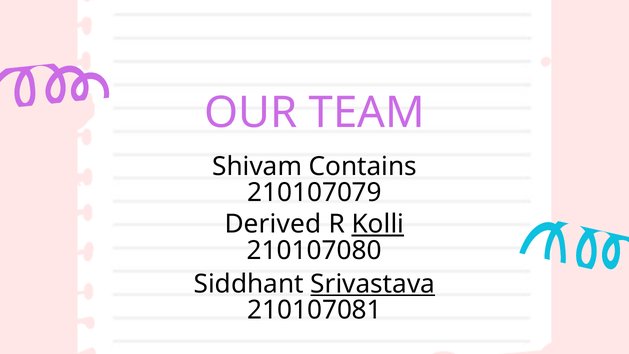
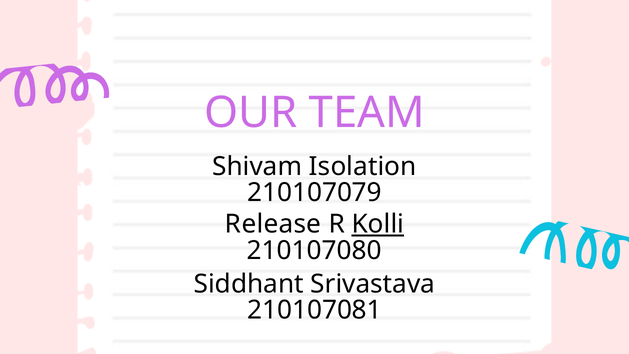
Contains: Contains -> Isolation (363, 166)
Derived: Derived -> Release (273, 224)
Srivastava underline: present -> none (373, 284)
